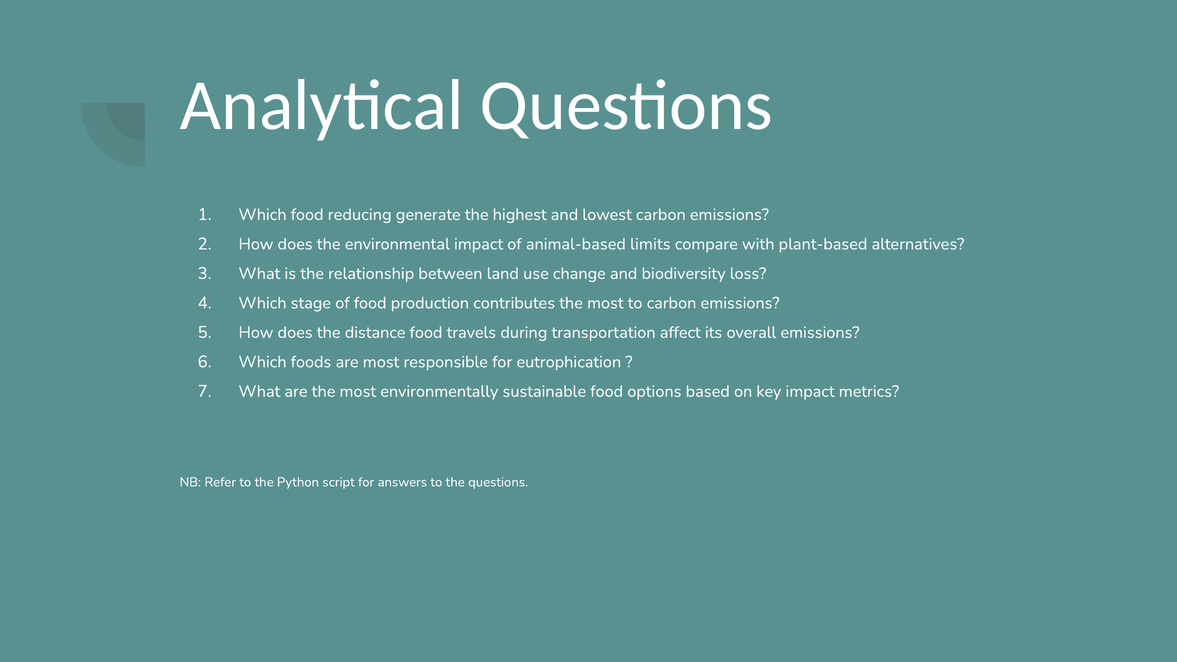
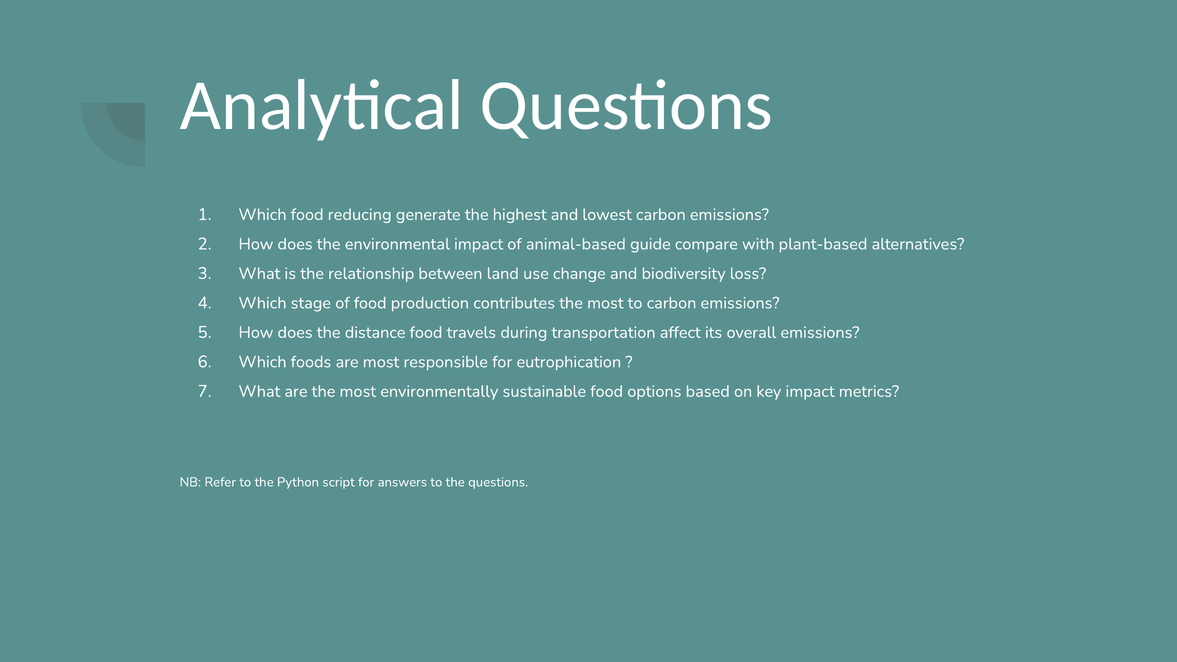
limits: limits -> guide (650, 244)
